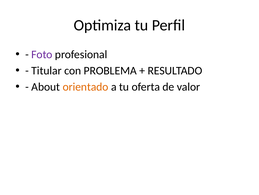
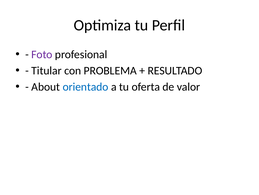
orientado colour: orange -> blue (86, 87)
